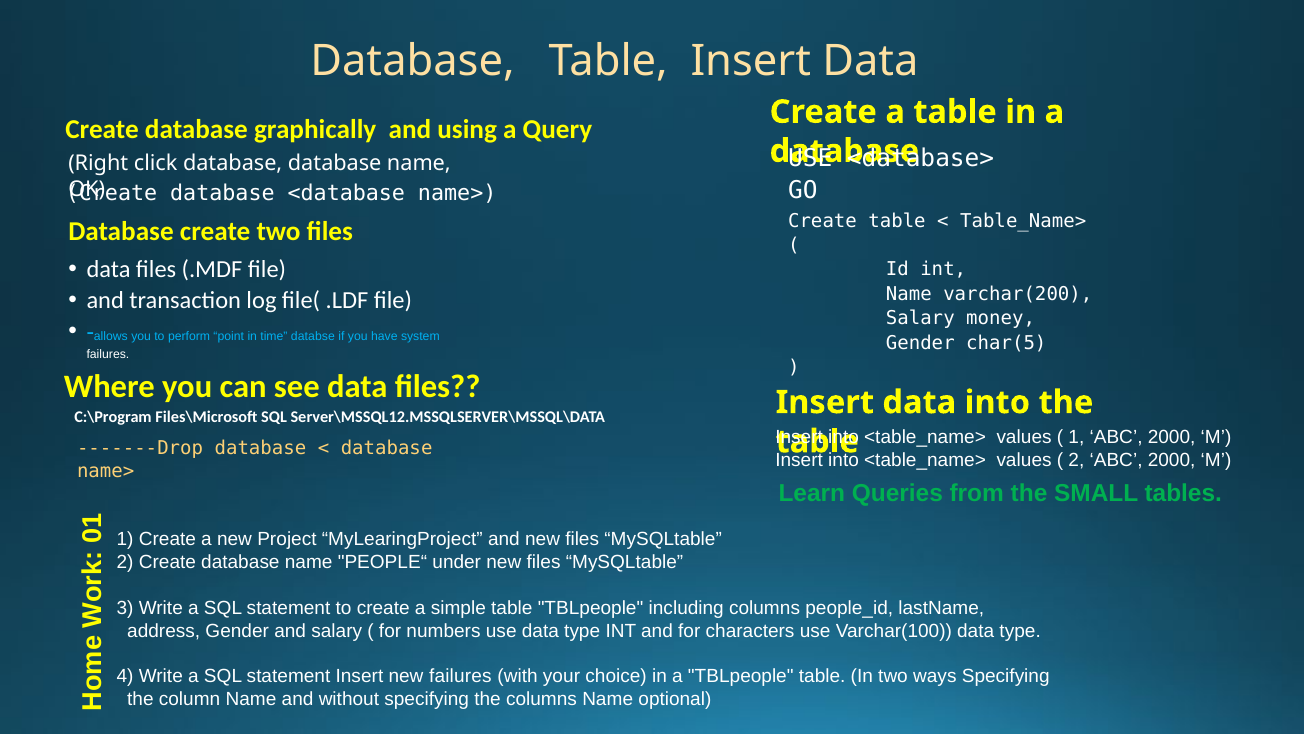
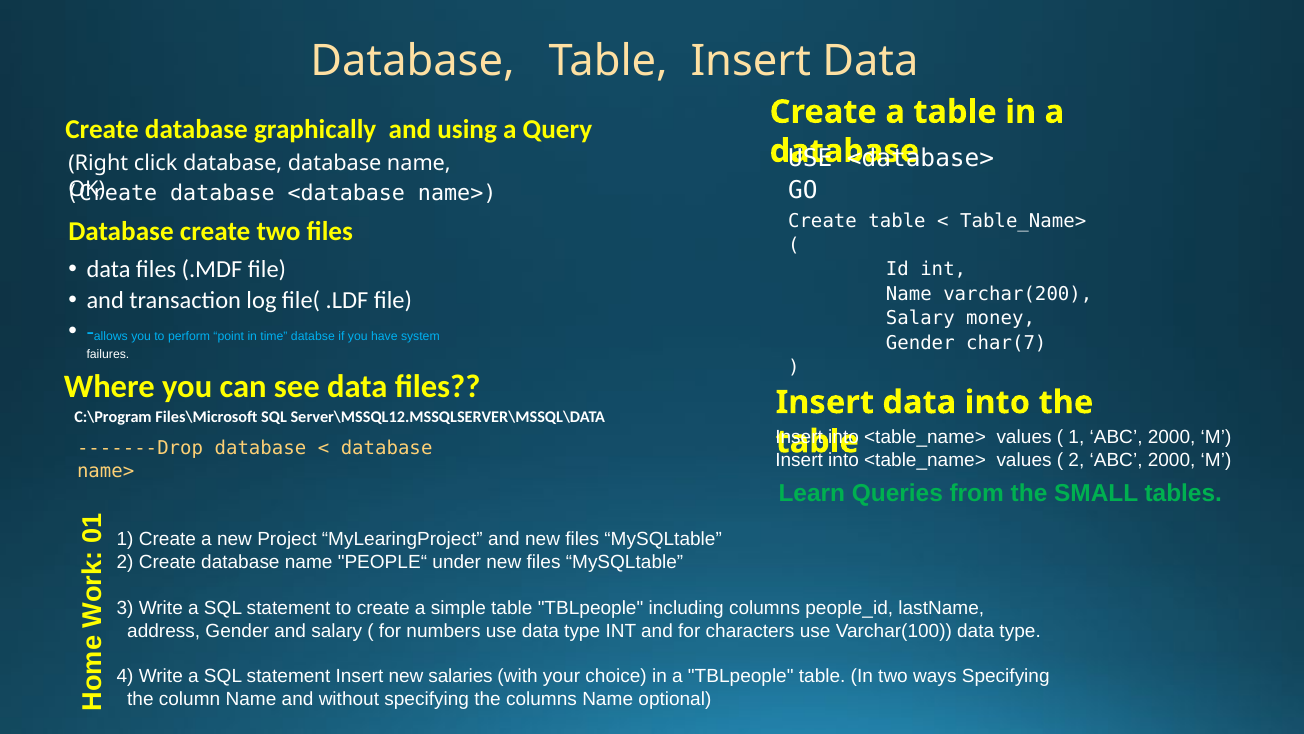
char(5: char(5 -> char(7 (1006, 343)
new failures: failures -> salaries (461, 676)
